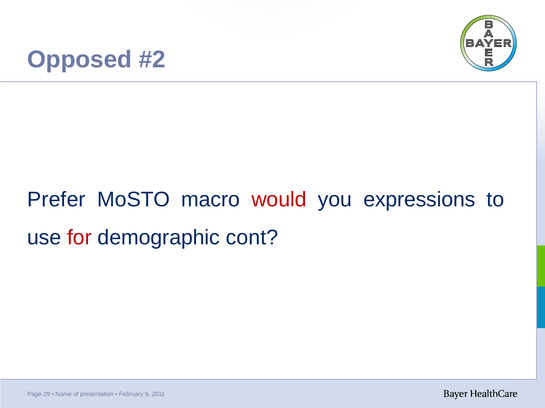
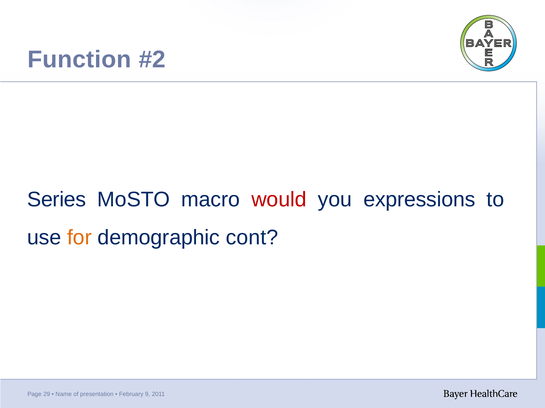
Opposed: Opposed -> Function (79, 60)
Prefer: Prefer -> Series (57, 200)
for colour: red -> orange (79, 238)
